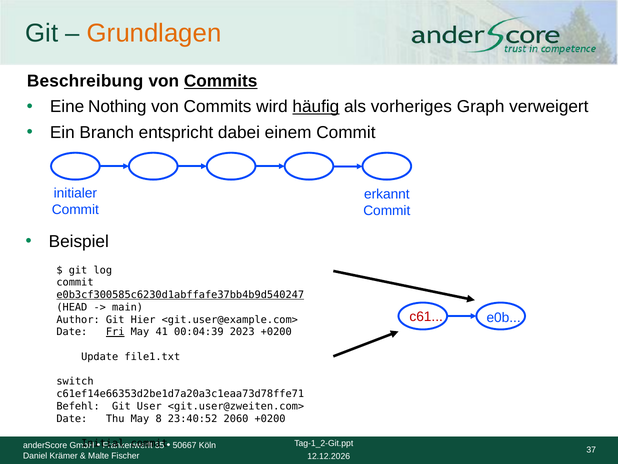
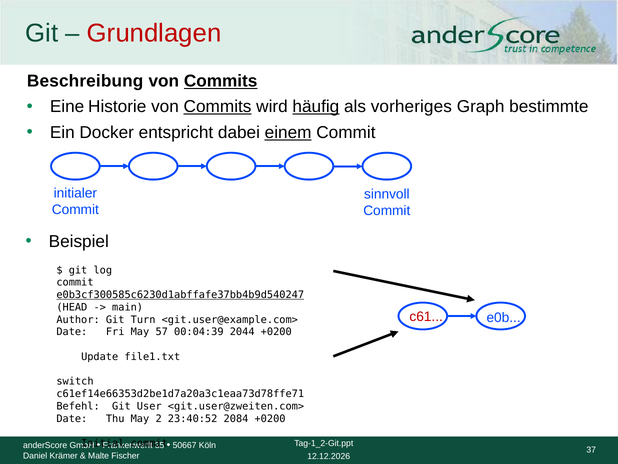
Grundlagen colour: orange -> red (154, 33)
Nothing: Nothing -> Historie (117, 107)
Commits underline: none -> present (218, 107)
verweigert: verweigert -> bestimmte (549, 107)
Branch: Branch -> Docker (107, 132)
einem underline: none -> present (288, 132)
erkannt: erkannt -> sinnvoll (387, 194)
Hier: Hier -> Turn (143, 319)
Fri underline: present -> none (115, 332)
41: 41 -> 57 (162, 332)
2023: 2023 -> 2044 (242, 332)
8: 8 -> 2 (159, 418)
2060: 2060 -> 2084 (236, 418)
